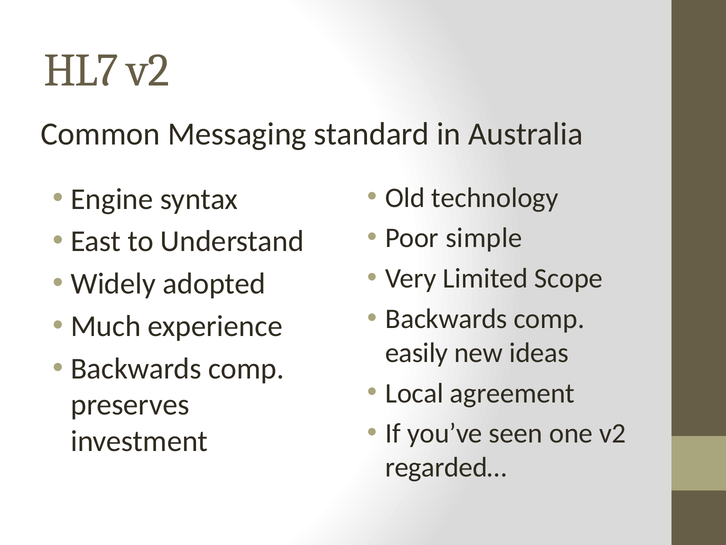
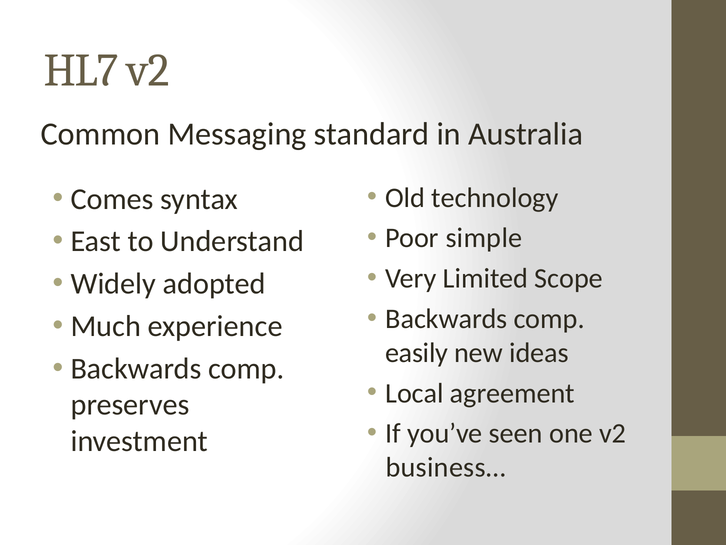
Engine: Engine -> Comes (112, 199)
regarded…: regarded… -> business… (446, 467)
